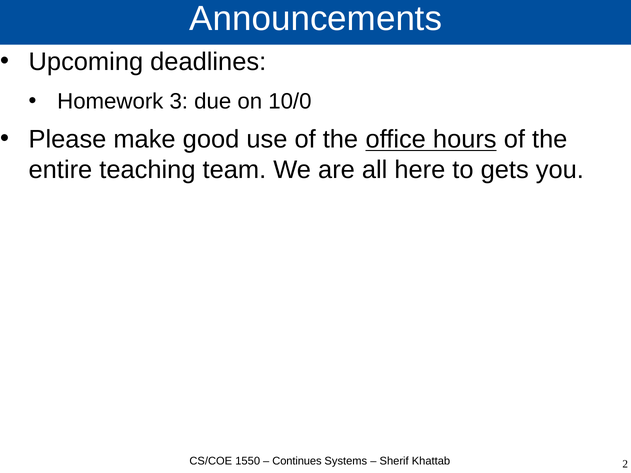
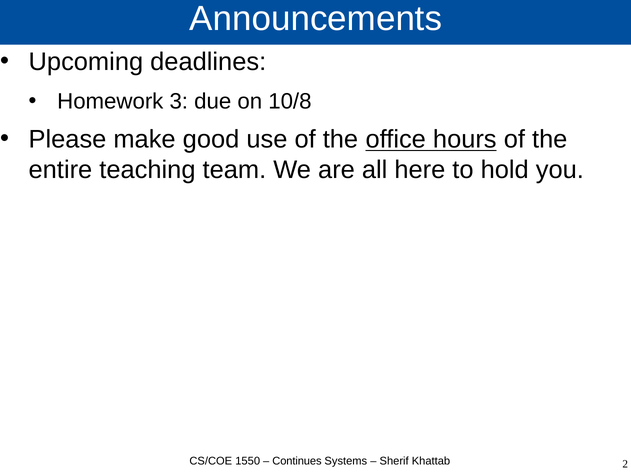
10/0: 10/0 -> 10/8 (290, 101)
gets: gets -> hold (505, 170)
